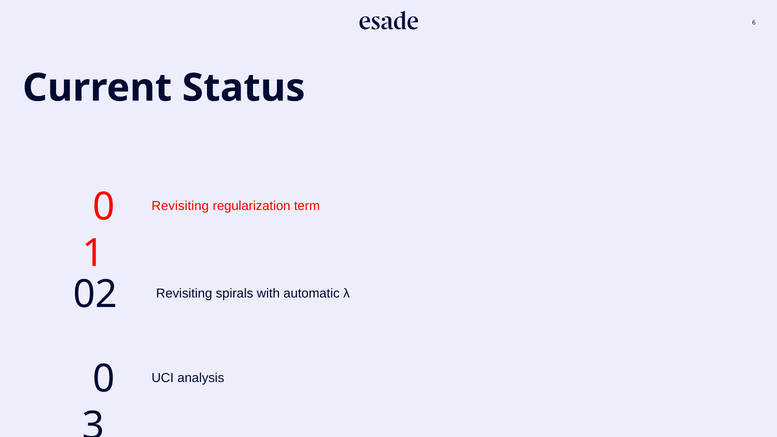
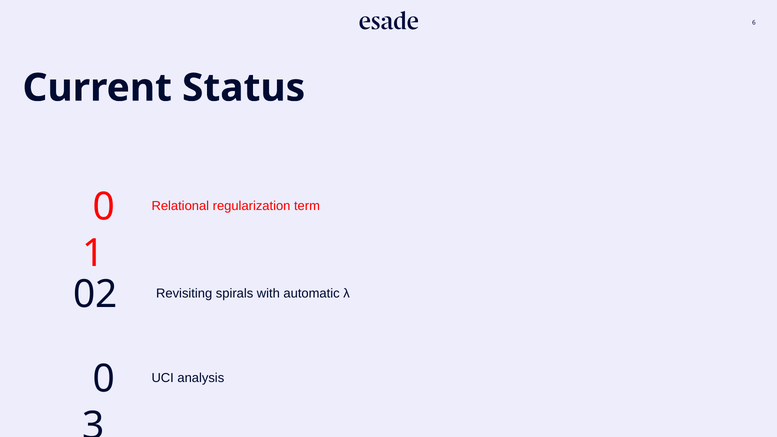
Revisiting: Revisiting -> Relational (180, 206)
